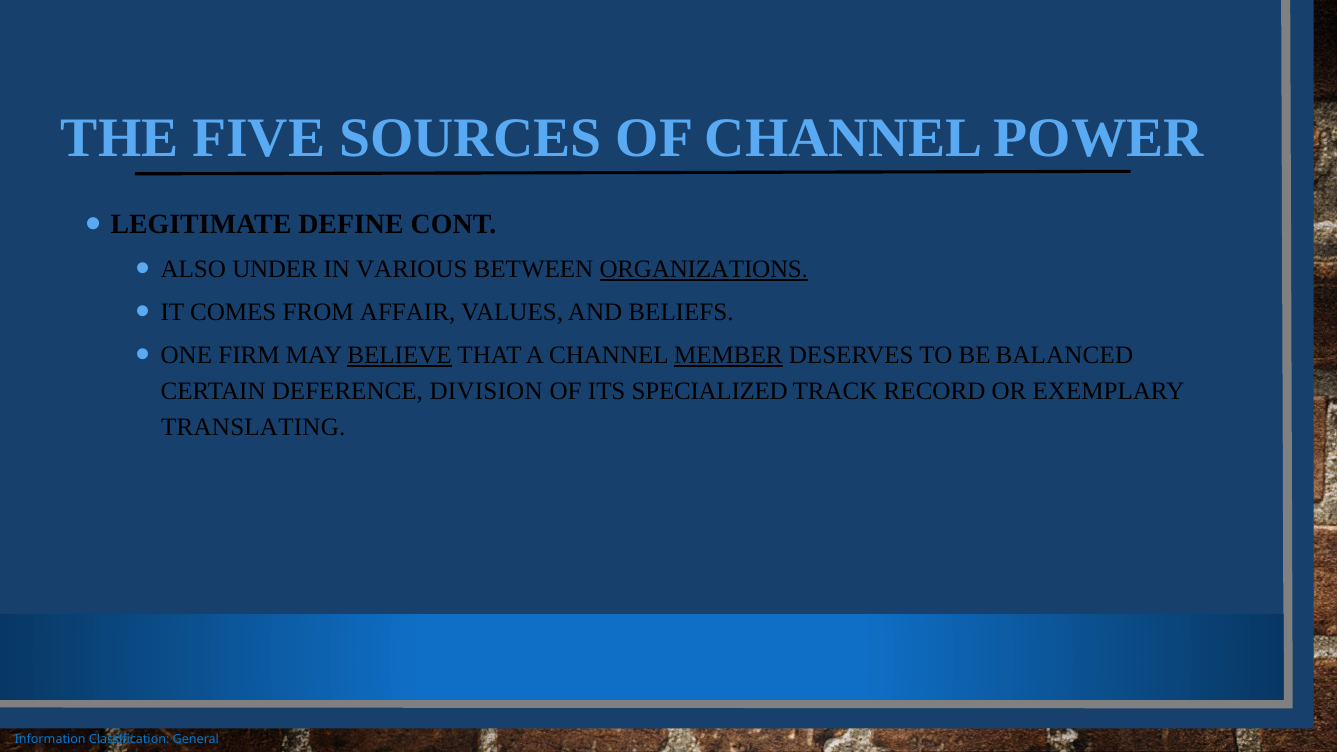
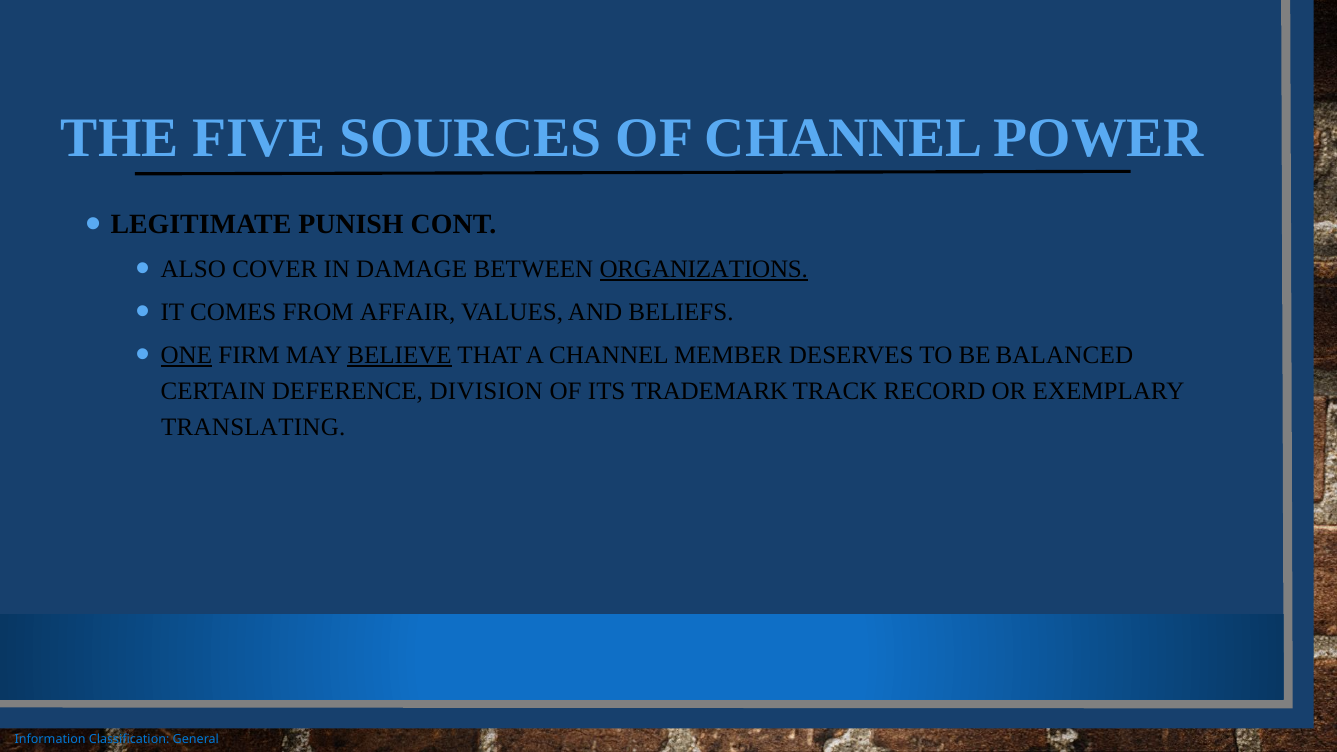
DEFINE: DEFINE -> PUNISH (351, 225)
UNDER: UNDER -> COVER (275, 269)
VARIOUS: VARIOUS -> DAMAGE (412, 269)
ONE underline: none -> present (186, 355)
MEMBER underline: present -> none (728, 355)
SPECIALIZED: SPECIALIZED -> TRADEMARK (710, 391)
